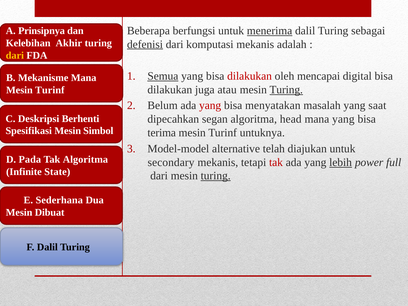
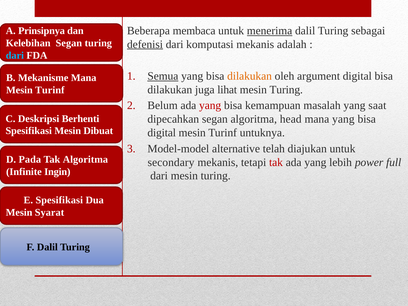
berfungsi: berfungsi -> membaca (194, 31)
Kelebihan Akhir: Akhir -> Segan (69, 43)
dari colour: yellow -> light blue (15, 55)
dilakukan colour: red -> orange (250, 76)
mencapai: mencapai -> argument (319, 76)
atau: atau -> lihat (227, 90)
Turing underline: present -> none (286, 90)
menyatakan: menyatakan -> kemampuan (273, 106)
Simbol: Simbol -> Dibuat (98, 131)
terima: terima -> digital (162, 133)
lebih underline: present -> none (341, 162)
State: State -> Ingin (57, 172)
turing underline: present -> none (216, 176)
E Sederhana: Sederhana -> Spesifikasi (59, 200)
Dibuat: Dibuat -> Syarat (50, 213)
